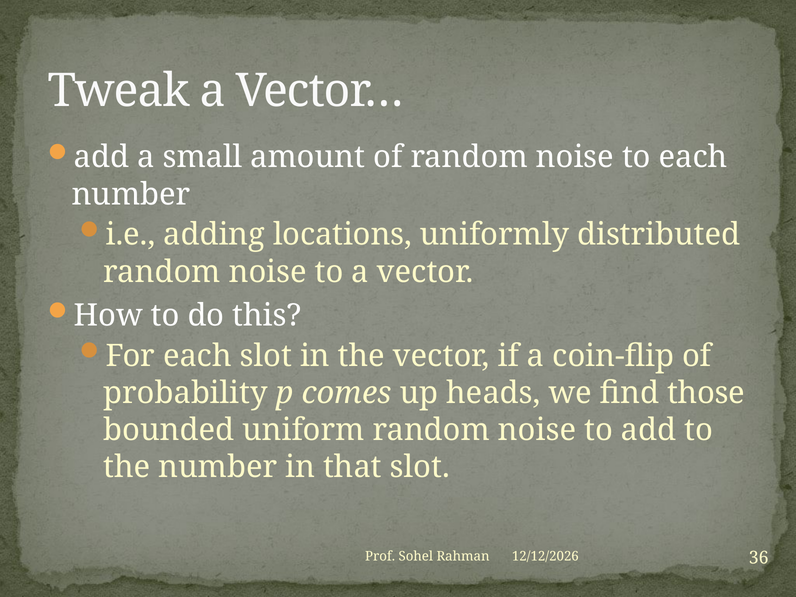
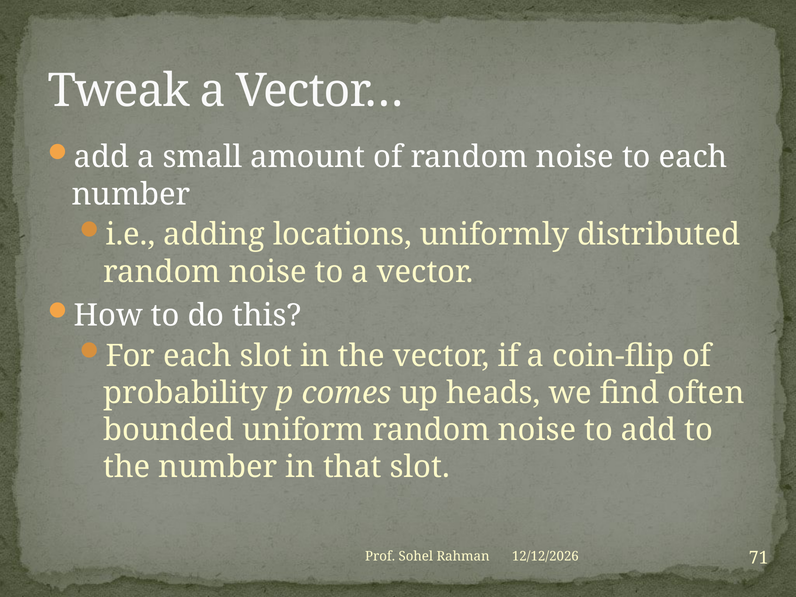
those: those -> often (706, 393)
36: 36 -> 71 (759, 558)
